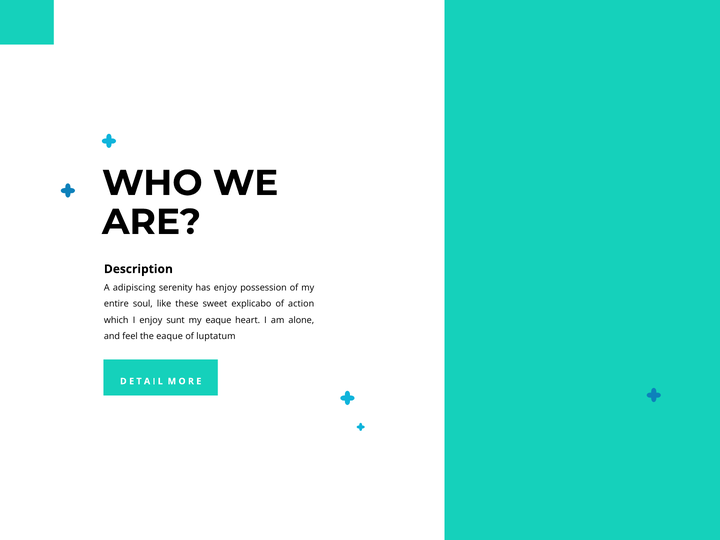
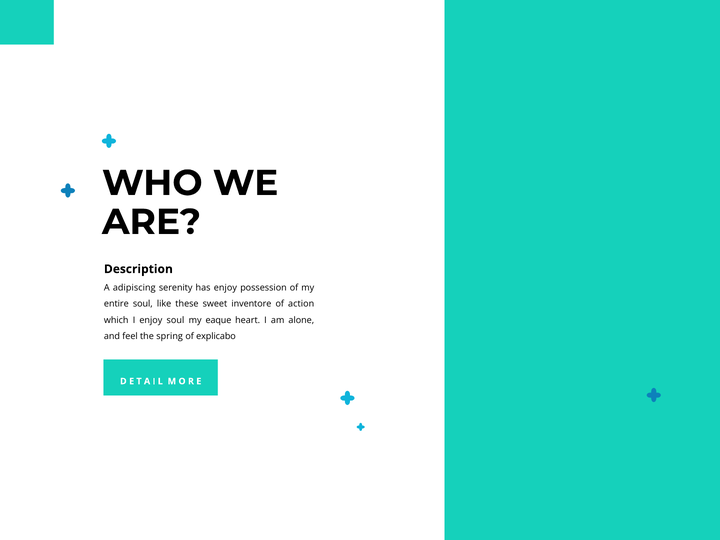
explicabo: explicabo -> inventore (251, 304)
enjoy sunt: sunt -> soul (175, 320)
the eaque: eaque -> spring (170, 337)
luptatum: luptatum -> explicabo (216, 337)
